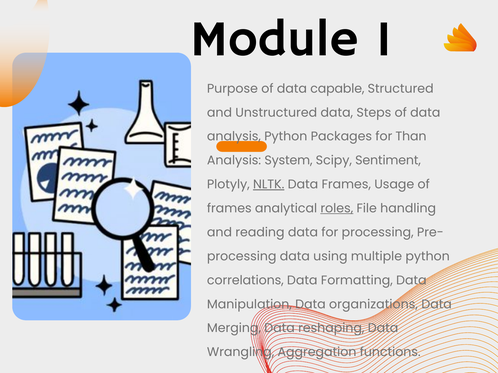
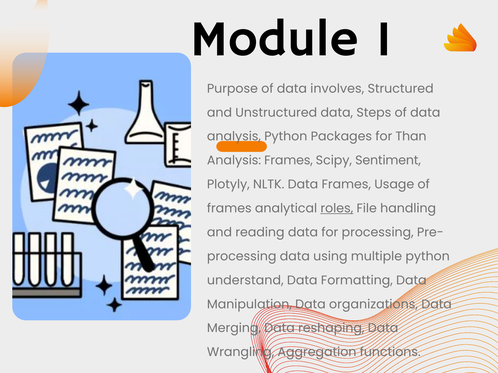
capable: capable -> involves (337, 89)
Analysis System: System -> Frames (288, 161)
NLTK underline: present -> none (269, 185)
correlations: correlations -> understand (245, 281)
